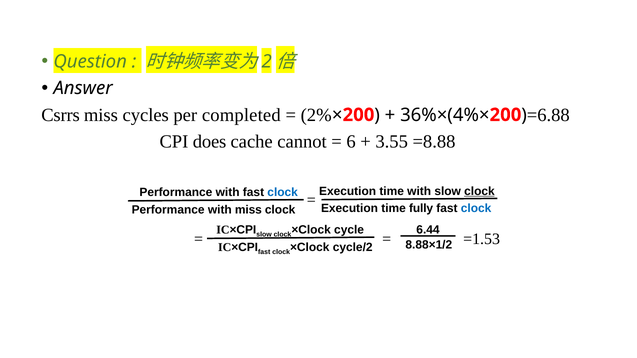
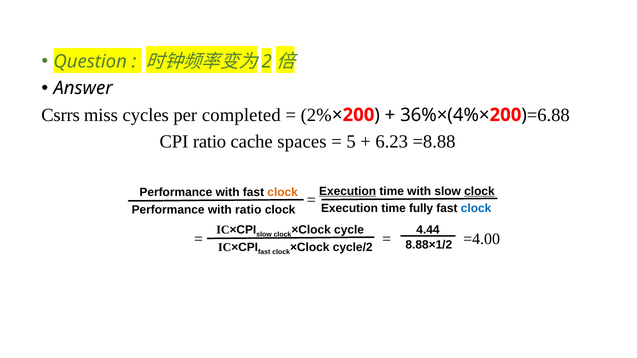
CPI does: does -> ratio (210, 142)
cannot: cannot -> spaces (302, 142)
6: 6 -> 5 (351, 142)
3.55: 3.55 -> 6.23 (392, 142)
Execution underline: none -> present (348, 191)
clock colour: blue -> orange (283, 193)
with miss: miss -> ratio (248, 210)
6.44: 6.44 -> 4.44 (428, 230)
=1.53: =1.53 -> =4.00 (482, 239)
